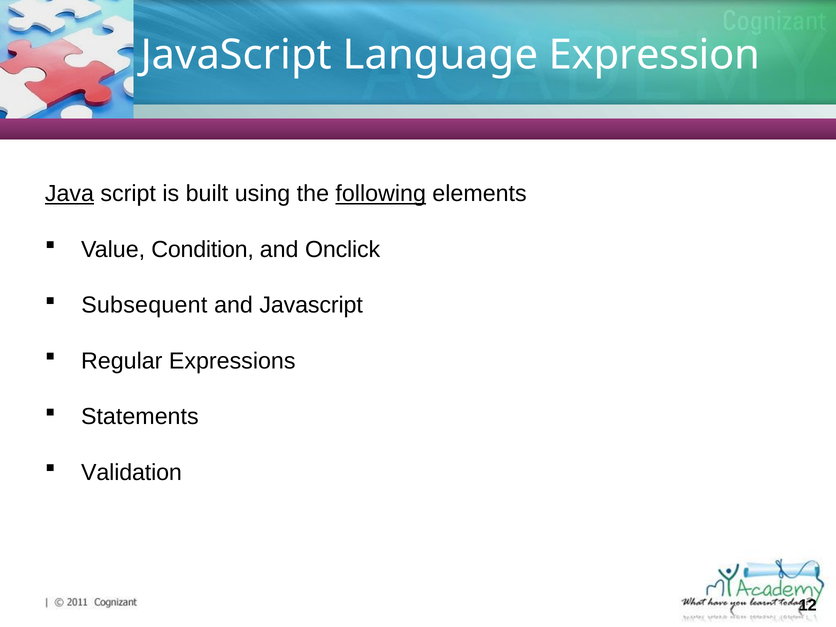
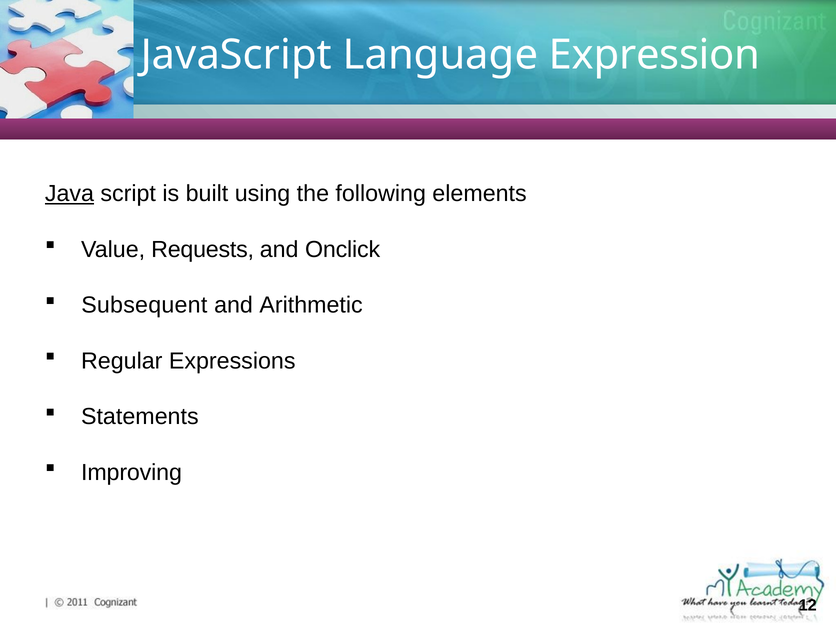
following underline: present -> none (381, 194)
Condition: Condition -> Requests (203, 250)
and Javascript: Javascript -> Arithmetic (311, 305)
Validation: Validation -> Improving (132, 472)
